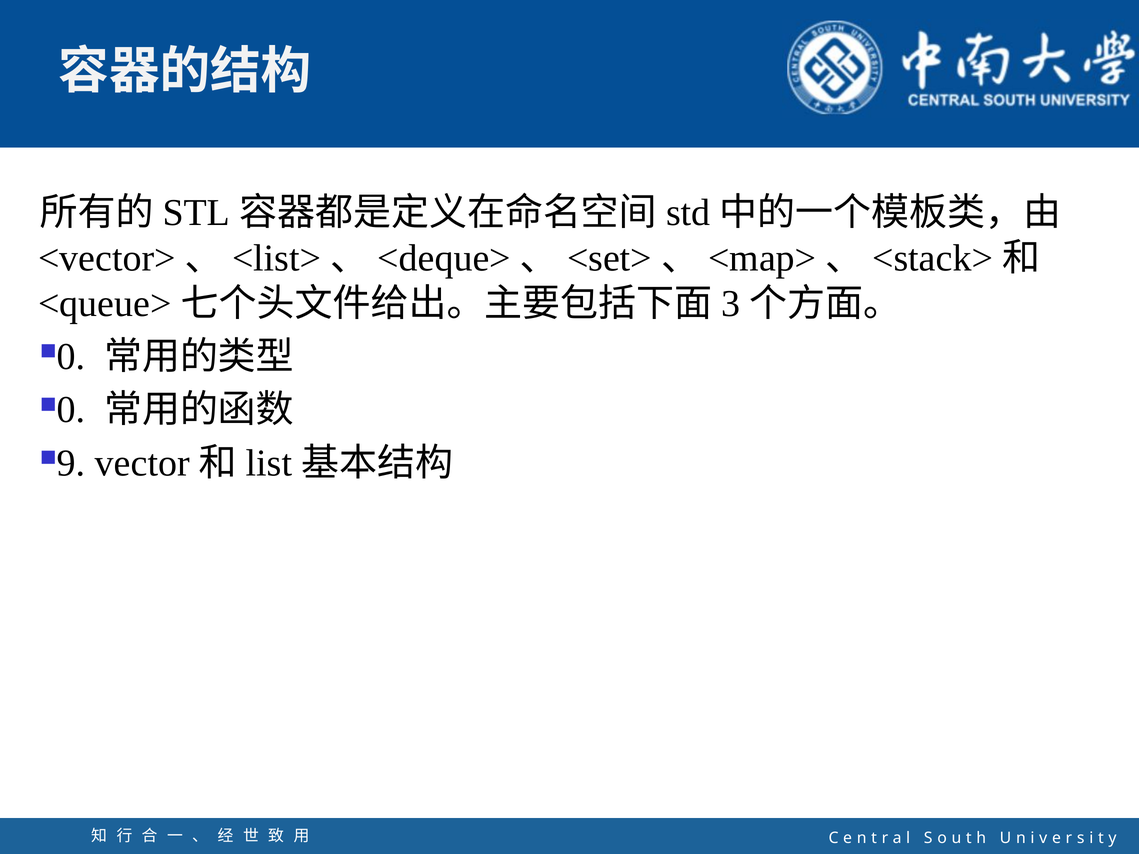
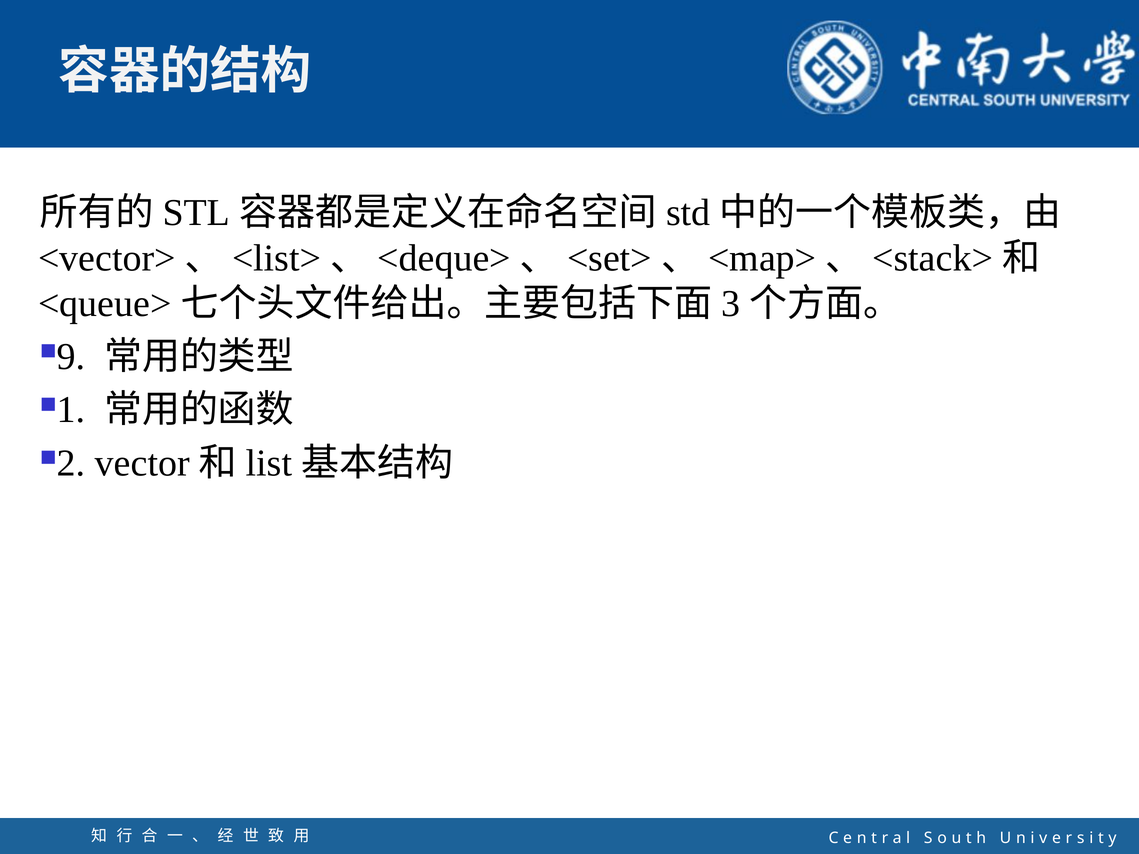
0: 0 -> 9 (71, 357)
0: 0 -> 1 (71, 410)
9: 9 -> 2 (71, 463)
